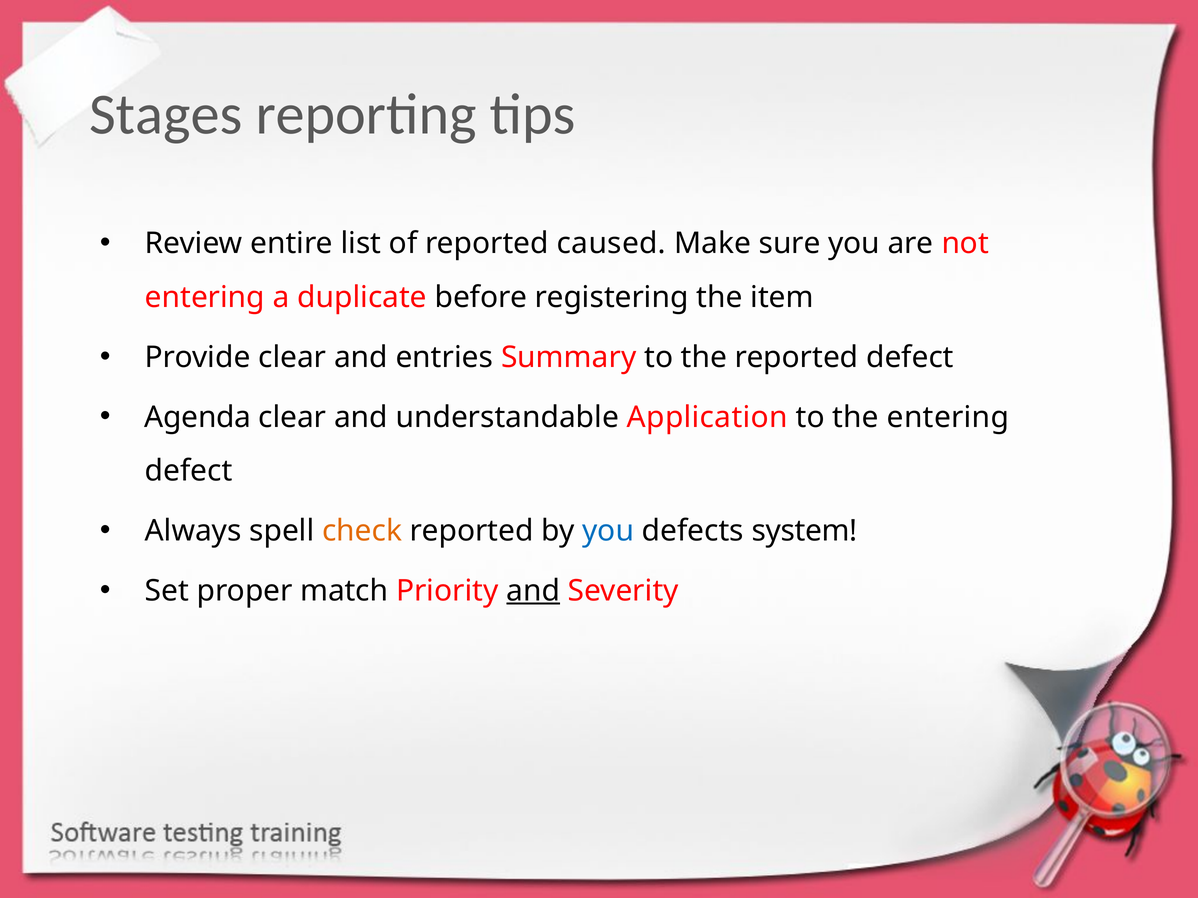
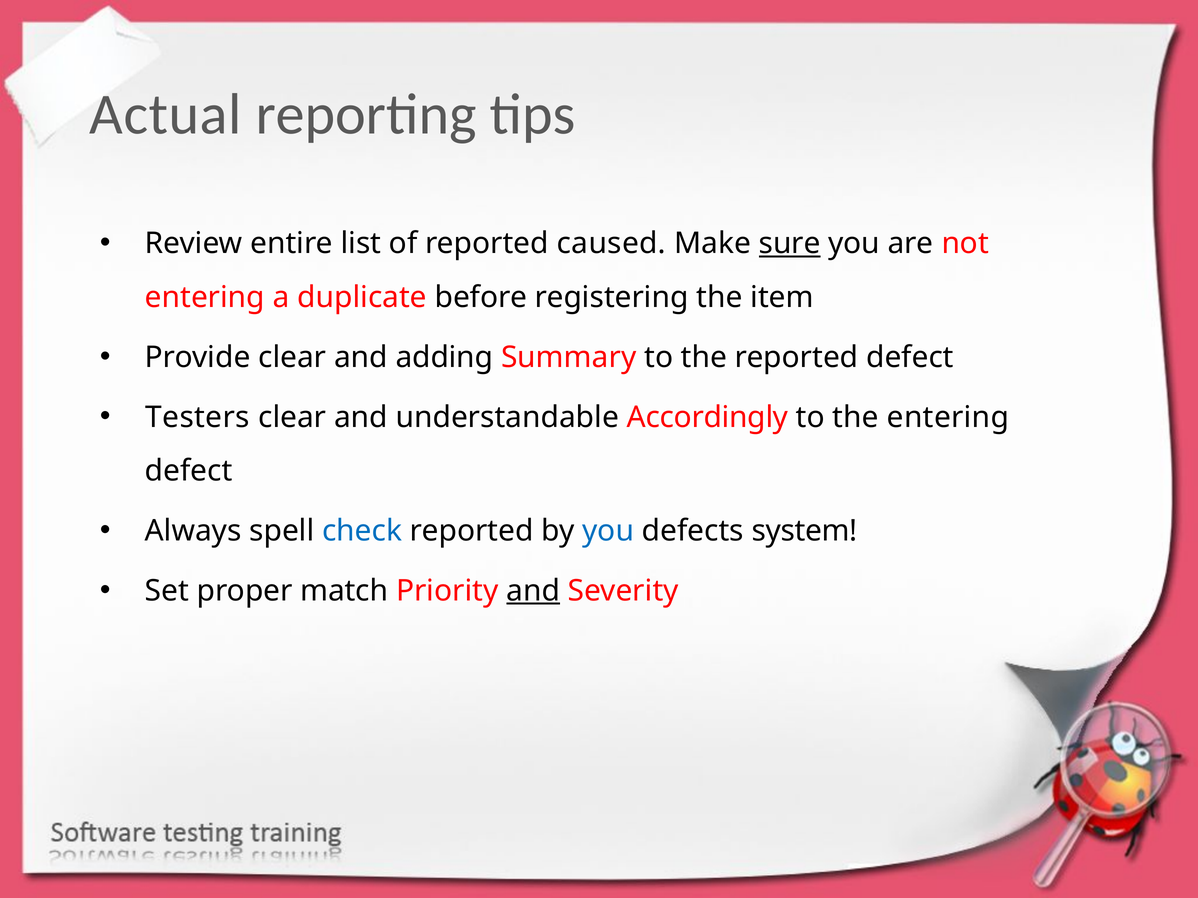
Stages: Stages -> Actual (166, 115)
sure underline: none -> present (790, 244)
entries: entries -> adding (444, 357)
Agenda: Agenda -> Testers (198, 417)
Application: Application -> Accordingly (708, 417)
check colour: orange -> blue (362, 531)
